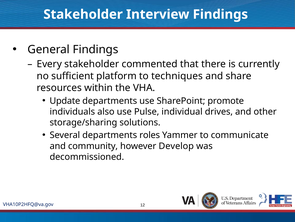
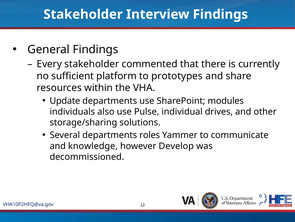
techniques: techniques -> prototypes (177, 76)
promote: promote -> modules (226, 101)
community: community -> knowledge (93, 146)
